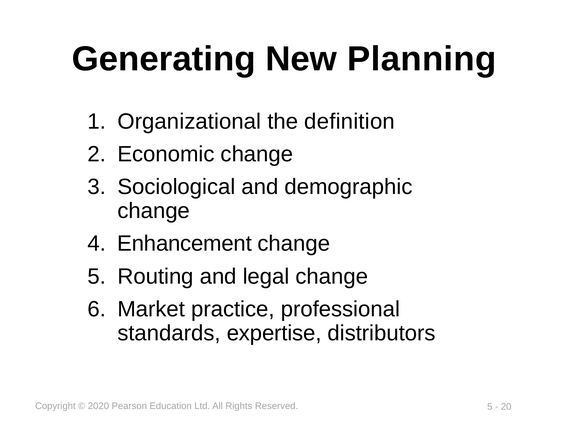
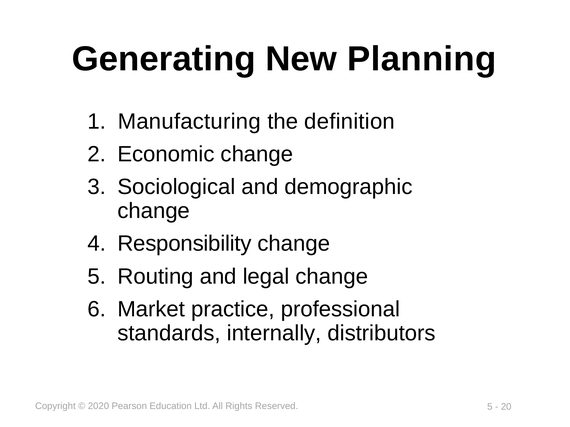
Organizational: Organizational -> Manufacturing (189, 122)
Enhancement: Enhancement -> Responsibility (185, 244)
expertise: expertise -> internally (274, 333)
